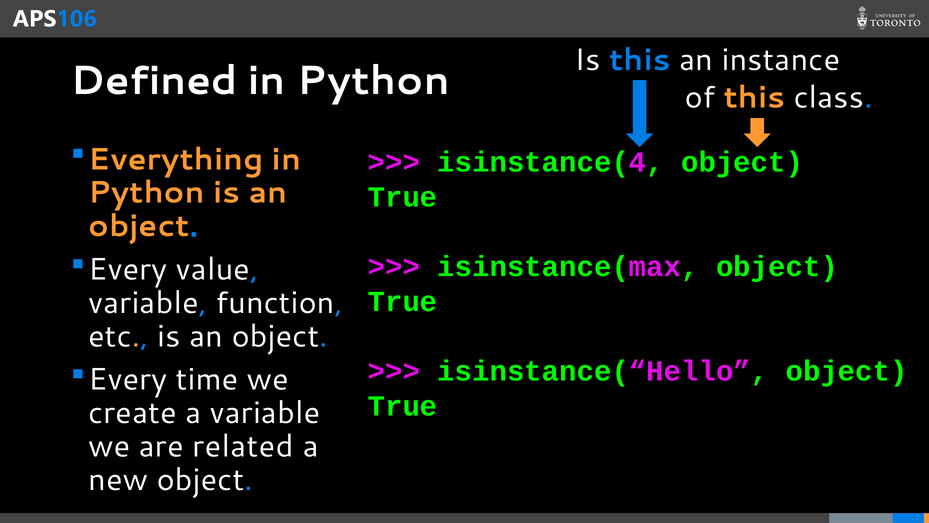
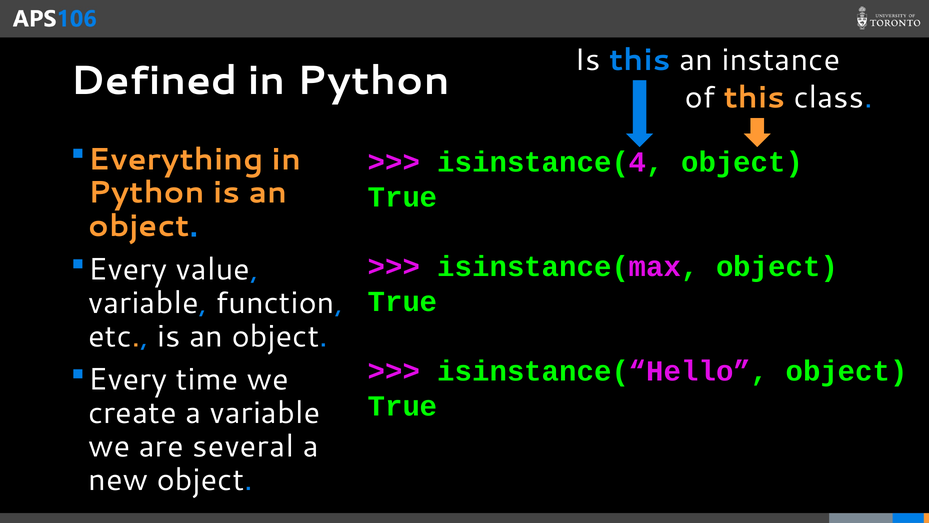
related: related -> several (243, 446)
